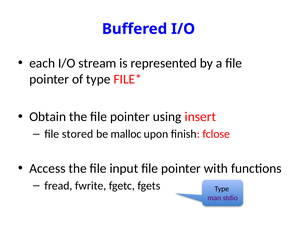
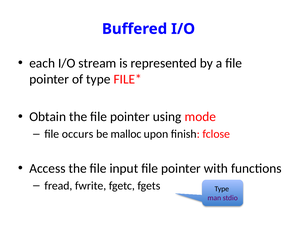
insert: insert -> mode (200, 117)
stored: stored -> occurs (78, 134)
